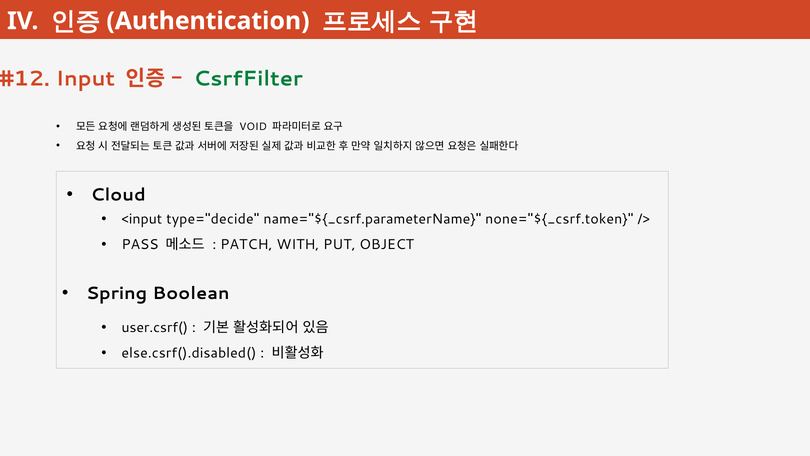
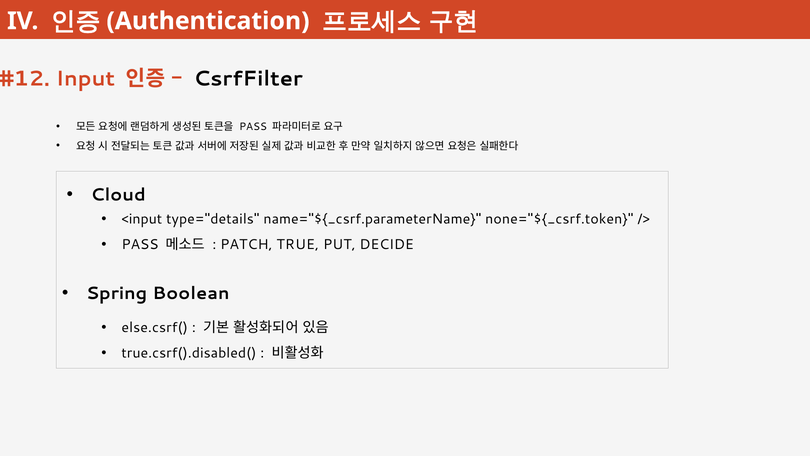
CsrfFilter colour: green -> black (248, 78)
VOID: VOID -> PASS (253, 127)
type="decide: type="decide -> type="details (213, 219)
WITH: WITH -> TRUE (298, 245)
OBJECT: OBJECT -> DECIDE (387, 245)
user.csrf(: user.csrf( -> else.csrf( (155, 327)
else.csrf().disabled(: else.csrf().disabled( -> true.csrf().disabled( (189, 353)
